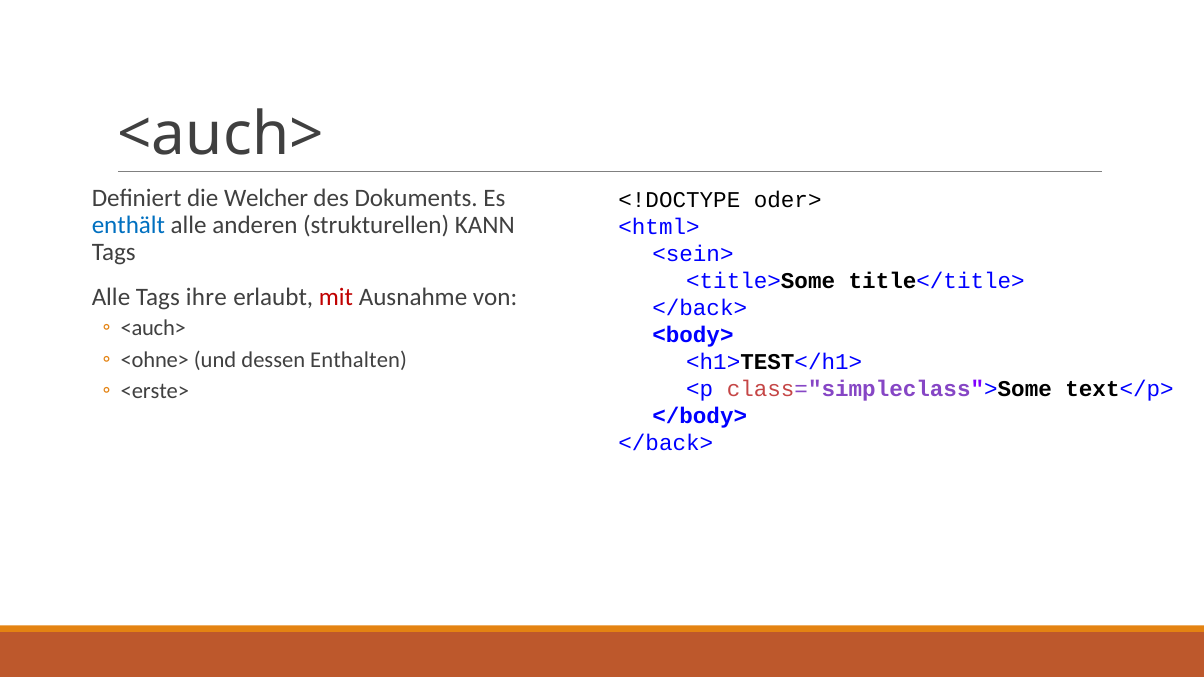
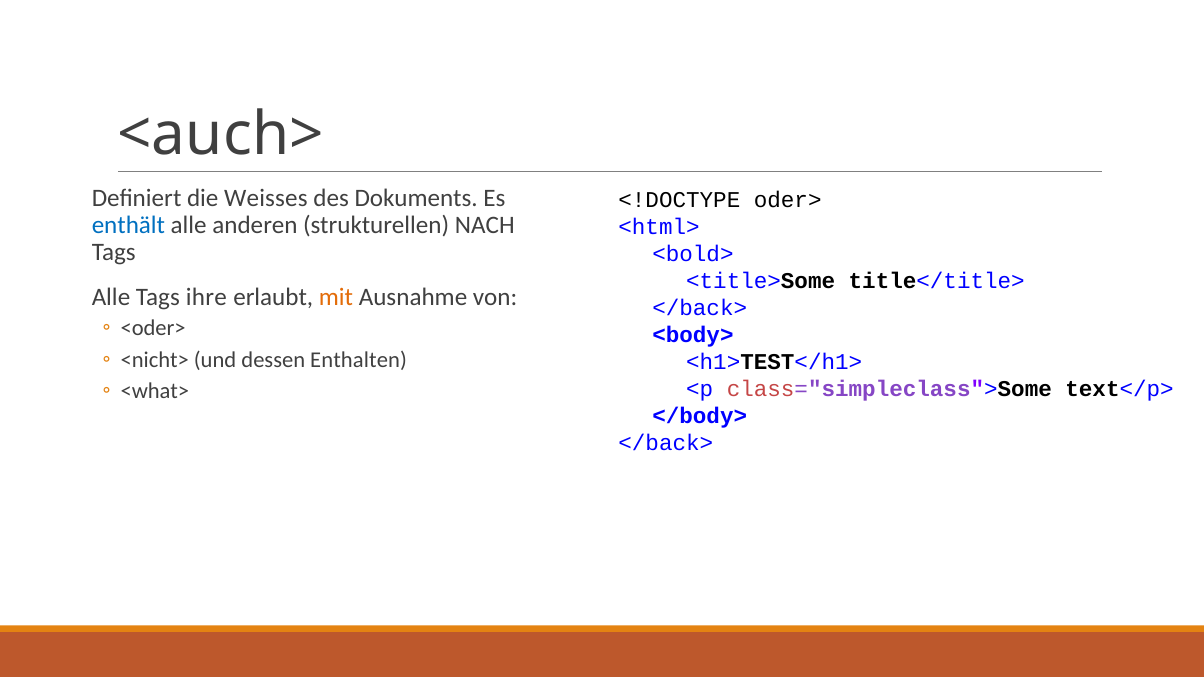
Welcher: Welcher -> Weisses (266, 198)
KANN: KANN -> NACH (485, 225)
<sein>: <sein> -> <bold> (693, 254)
mit colour: red -> orange (336, 297)
<auch>: <auch> -> <oder> (153, 328)
<ohne>: <ohne> -> <nicht> (155, 360)
<erste>: <erste> -> <what> (155, 392)
